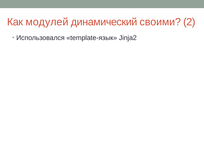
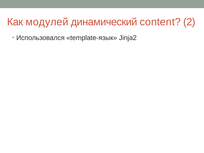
своими: своими -> content (160, 22)
